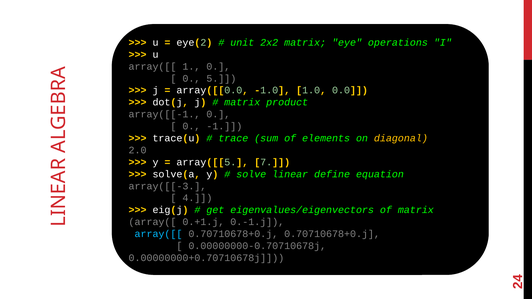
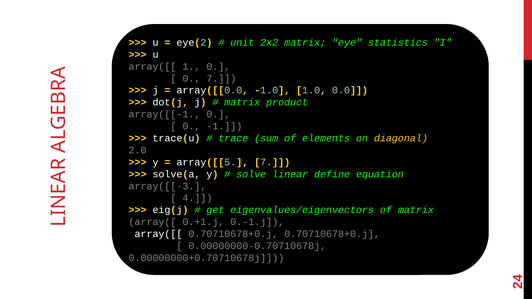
eye operations: operations -> statistics (398, 43)
0 5: 5 -> 7 (221, 78)
array([[ colour: light blue -> white (158, 234)
